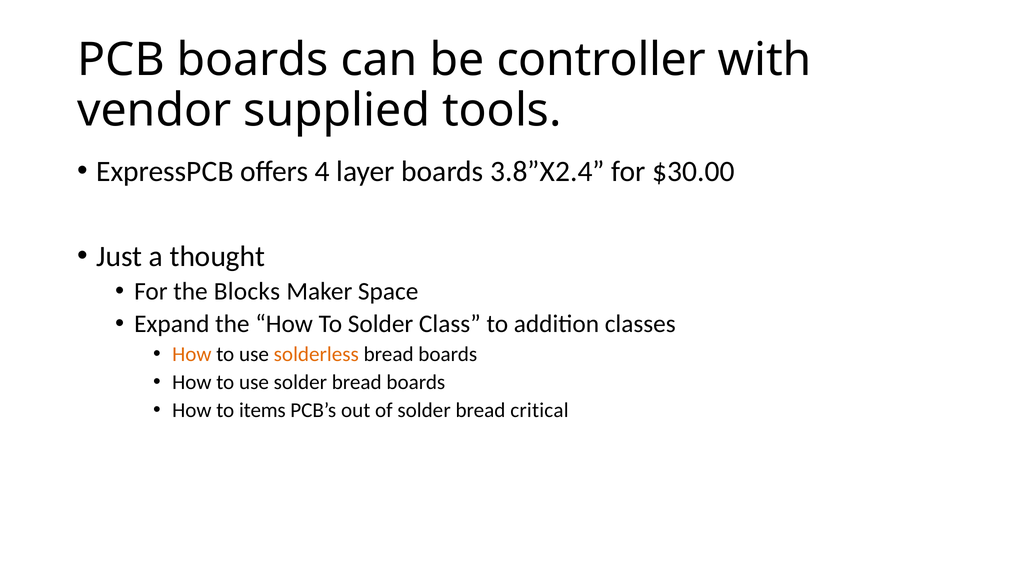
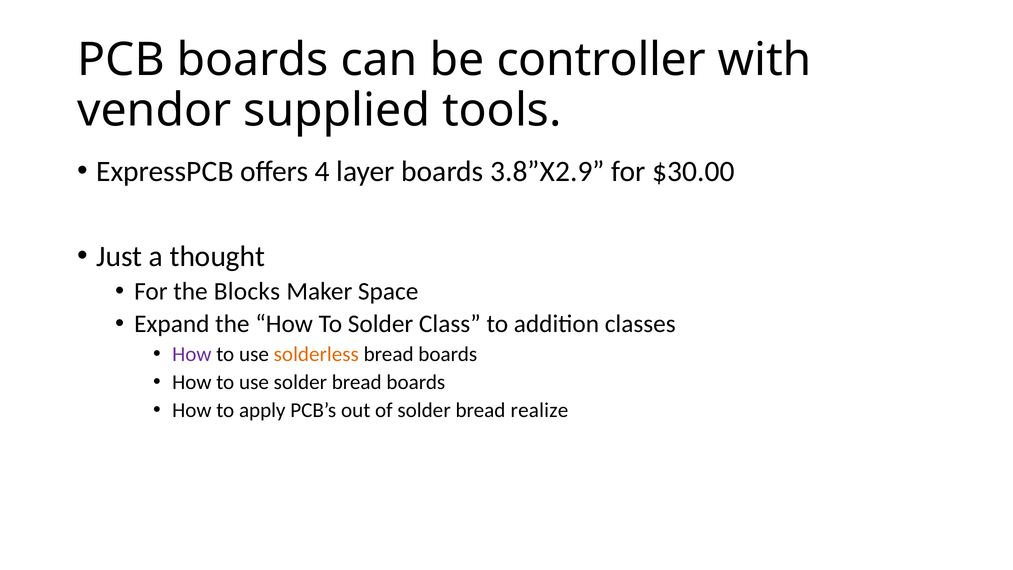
3.8”X2.4: 3.8”X2.4 -> 3.8”X2.9 (547, 171)
How colour: orange -> purple (192, 354)
items: items -> apply (262, 410)
critical: critical -> realize (539, 410)
